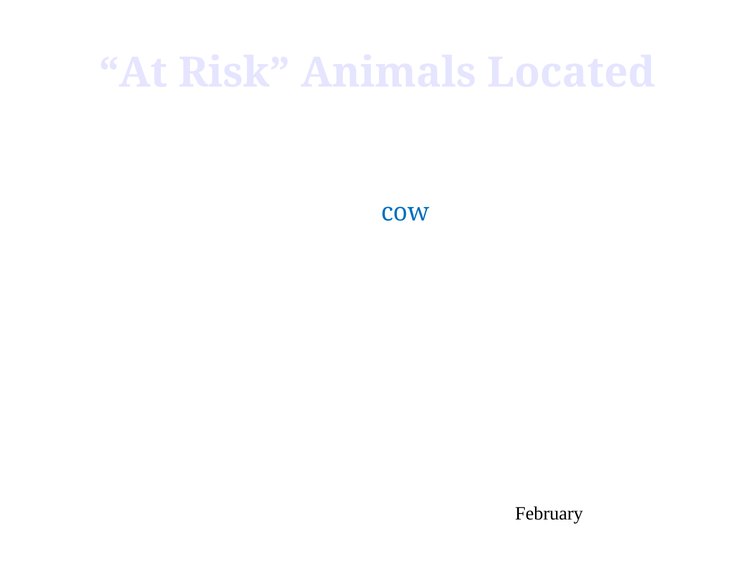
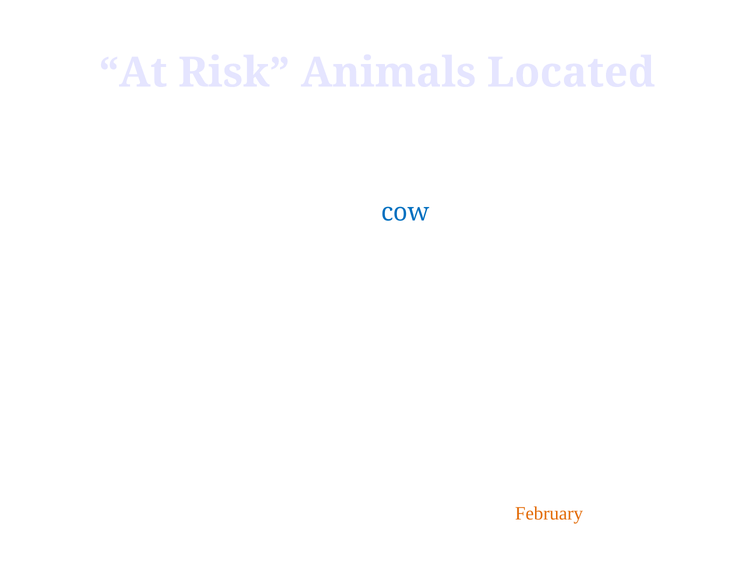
February colour: black -> orange (549, 513)
